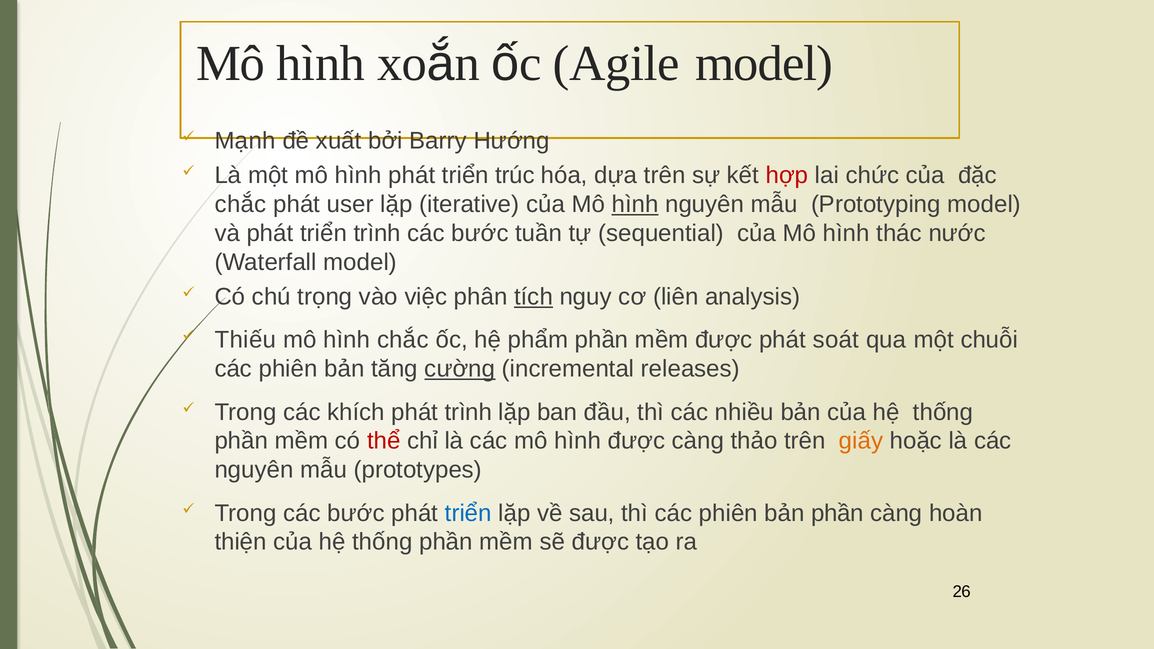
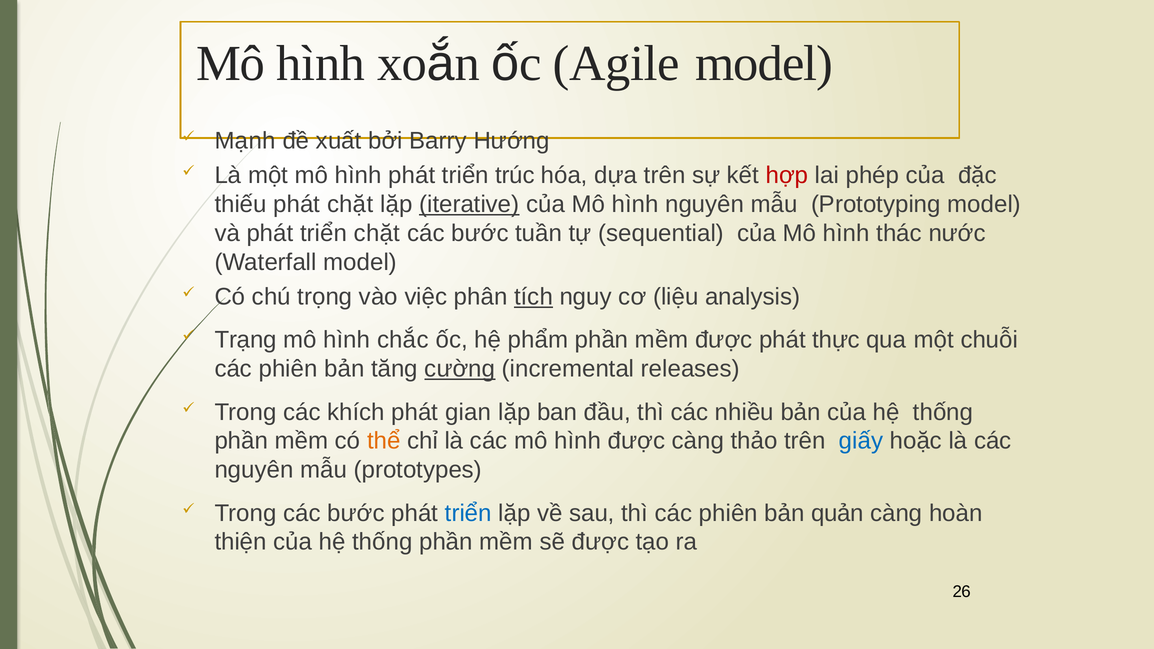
chức: chức -> phép (872, 176)
chắc: chắc -> thiếu (241, 204)
phát user: user -> chặt (350, 204)
iterative underline: none -> present (469, 204)
hình underline: present -> none (635, 204)
triển trình: trình -> chặt (377, 233)
liên: liên -> liệu (676, 297)
Thiếu: Thiếu -> Trạng (246, 340)
soát: soát -> thực (836, 340)
phát trình: trình -> gian (468, 412)
thể colour: red -> orange (384, 441)
giấy colour: orange -> blue (861, 441)
bản phần: phần -> quản (837, 513)
